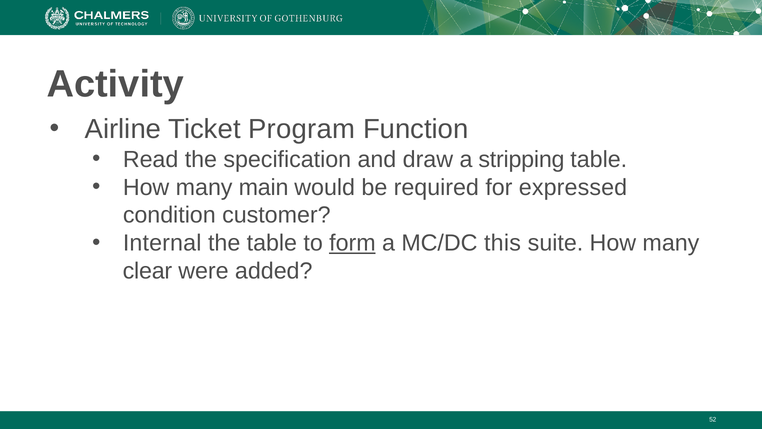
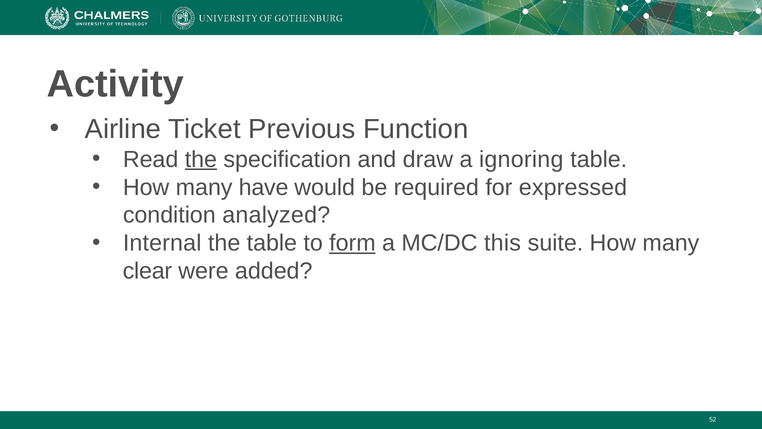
Program: Program -> Previous (302, 129)
the underline: none -> present (201, 159)
stripping: stripping -> ignoring (521, 159)
main: main -> have (264, 187)
customer: customer -> analyzed (276, 215)
